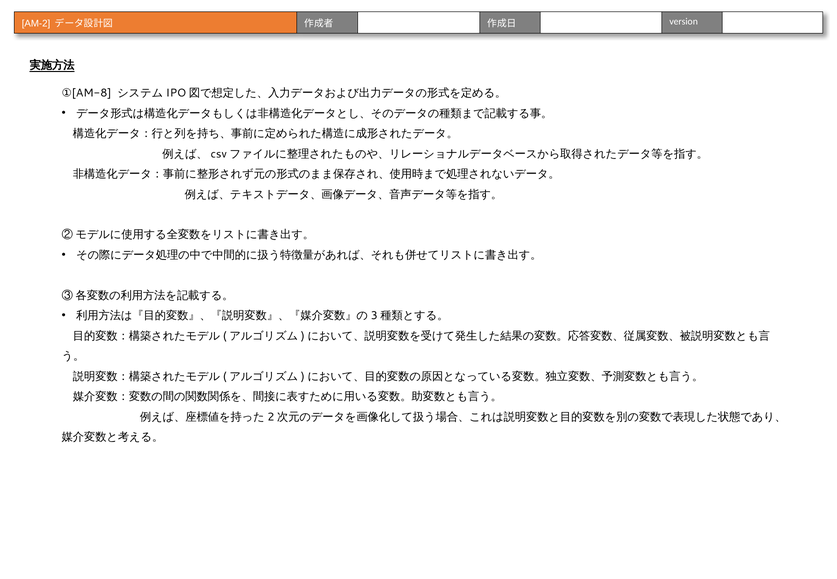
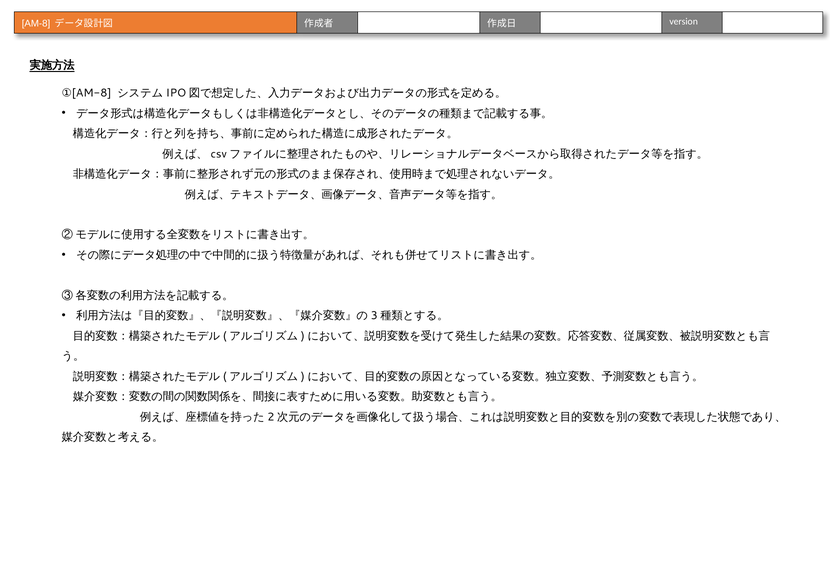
AM-2: AM-2 -> AM-8 (36, 23)
